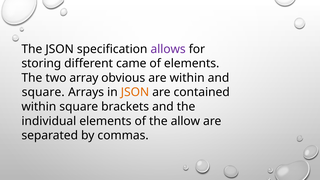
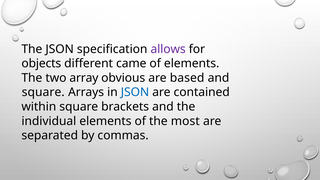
storing: storing -> objects (41, 63)
are within: within -> based (187, 78)
JSON colour: orange -> blue (135, 92)
allow: allow -> most (185, 121)
